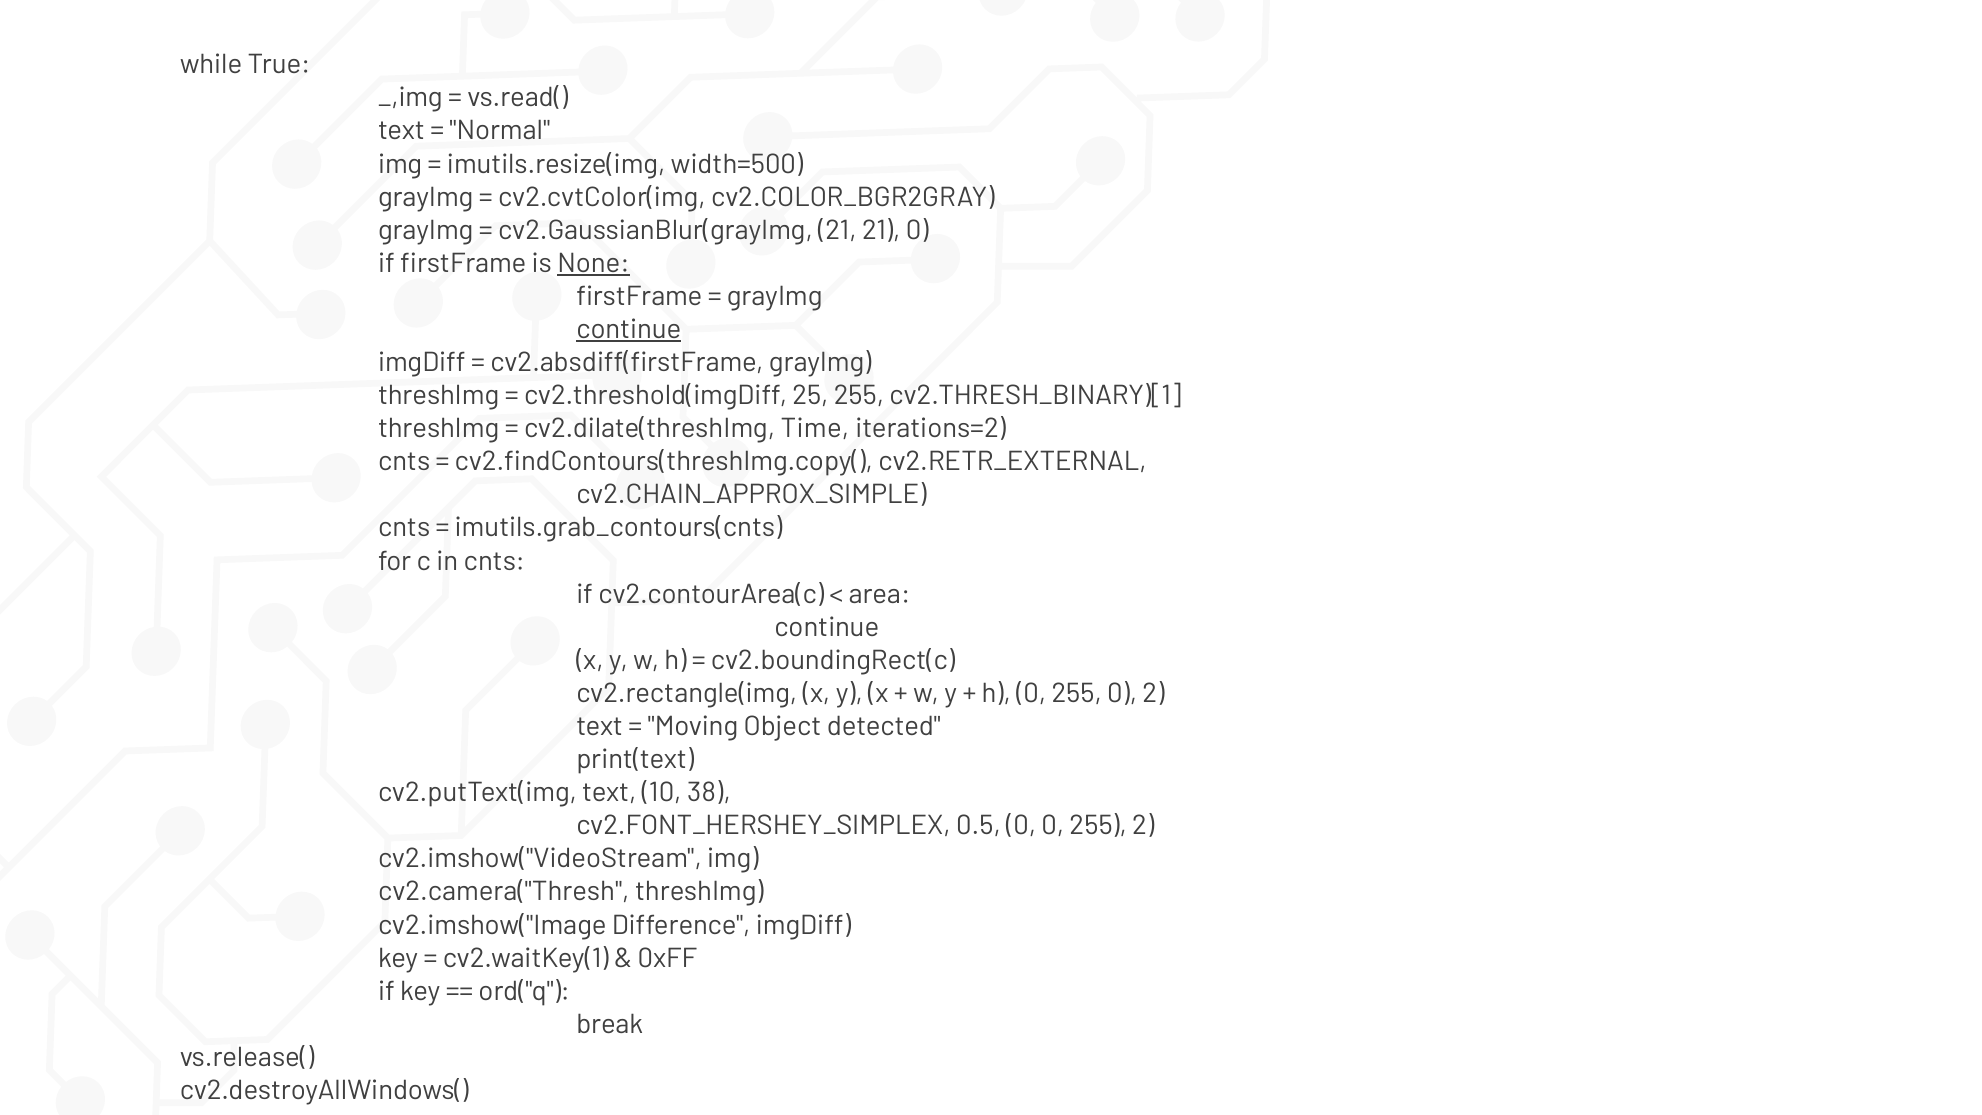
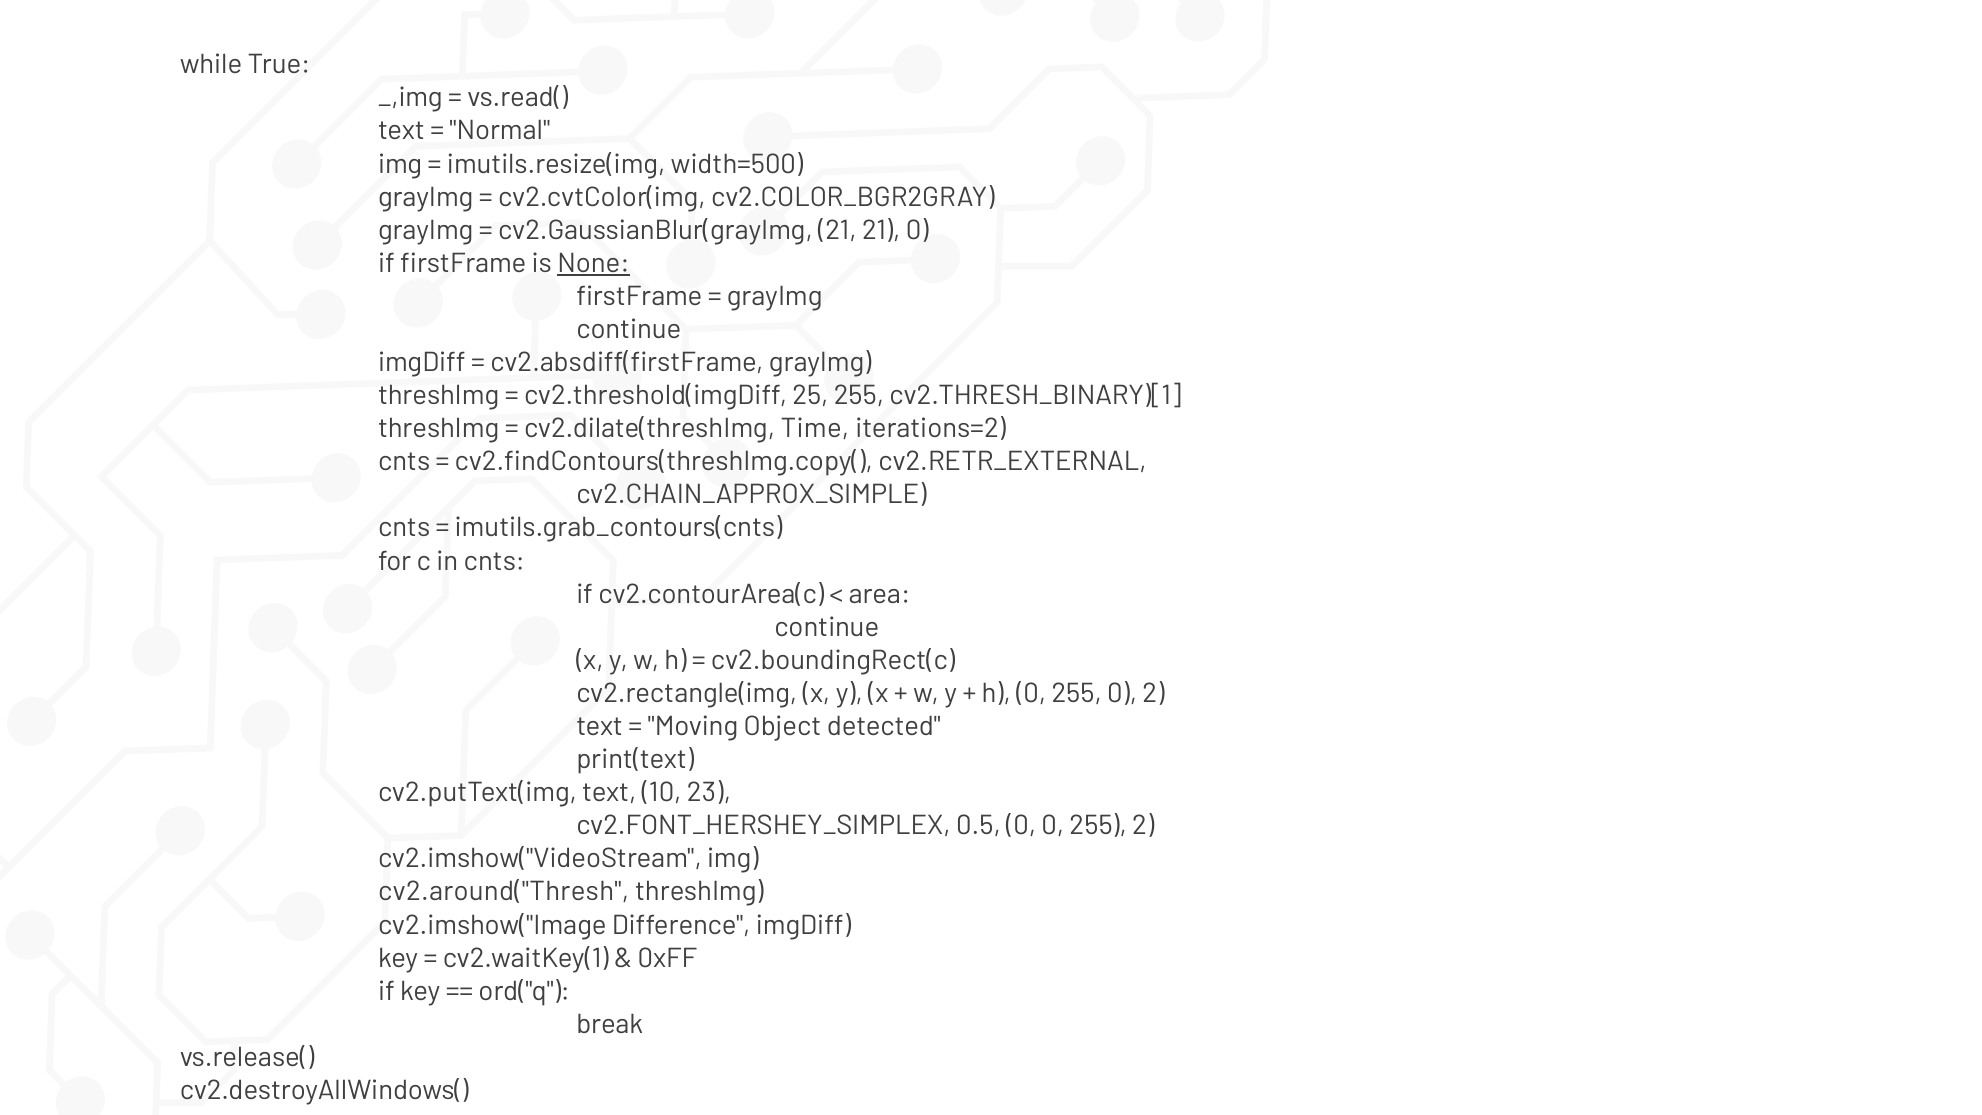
continue underline: present -> none (629, 329)
38: 38 -> 23 (709, 793)
cv2.camera("Thresh: cv2.camera("Thresh -> cv2.around("Thresh (504, 892)
